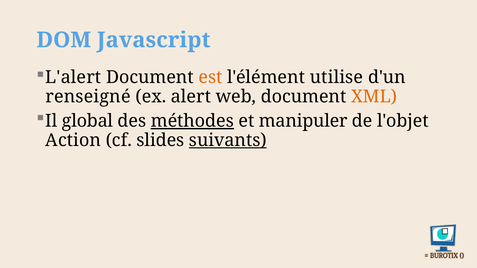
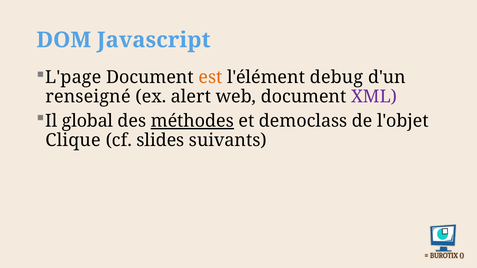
L'alert: L'alert -> L'page (73, 77)
utilise: utilise -> debug (336, 77)
XML colour: orange -> purple (374, 97)
manipuler: manipuler -> democlass (303, 121)
Action: Action -> Clique (73, 140)
suivants underline: present -> none (228, 140)
